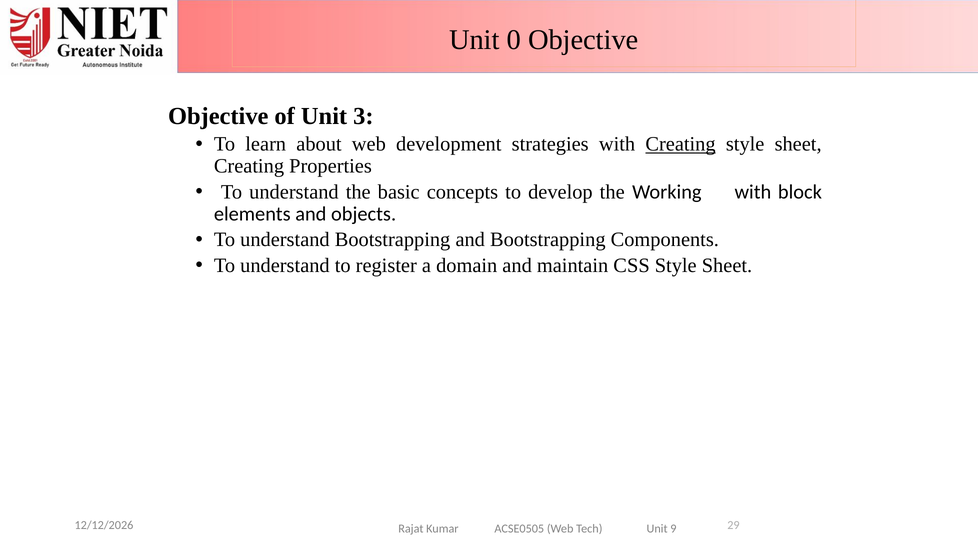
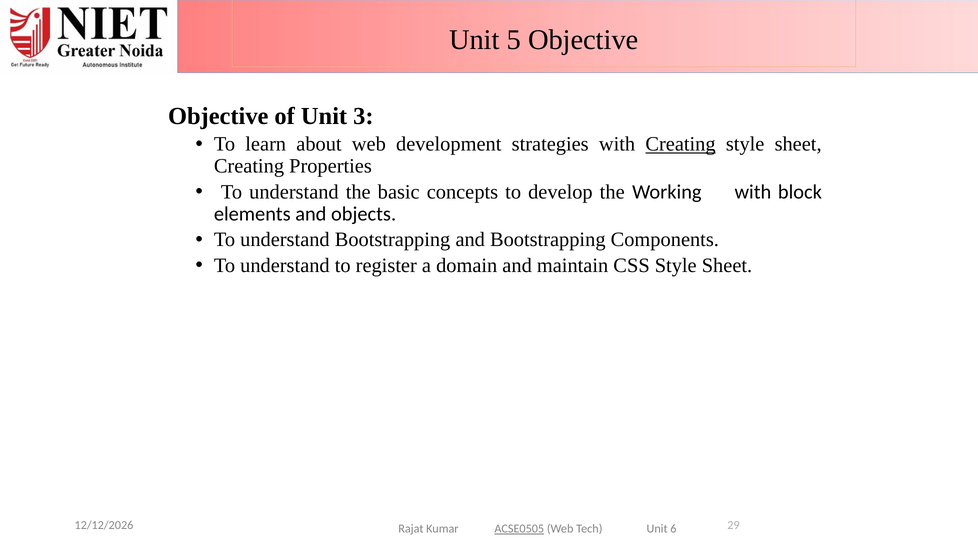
0: 0 -> 5 (514, 40)
ACSE0505 underline: none -> present (519, 529)
9: 9 -> 6 (673, 529)
